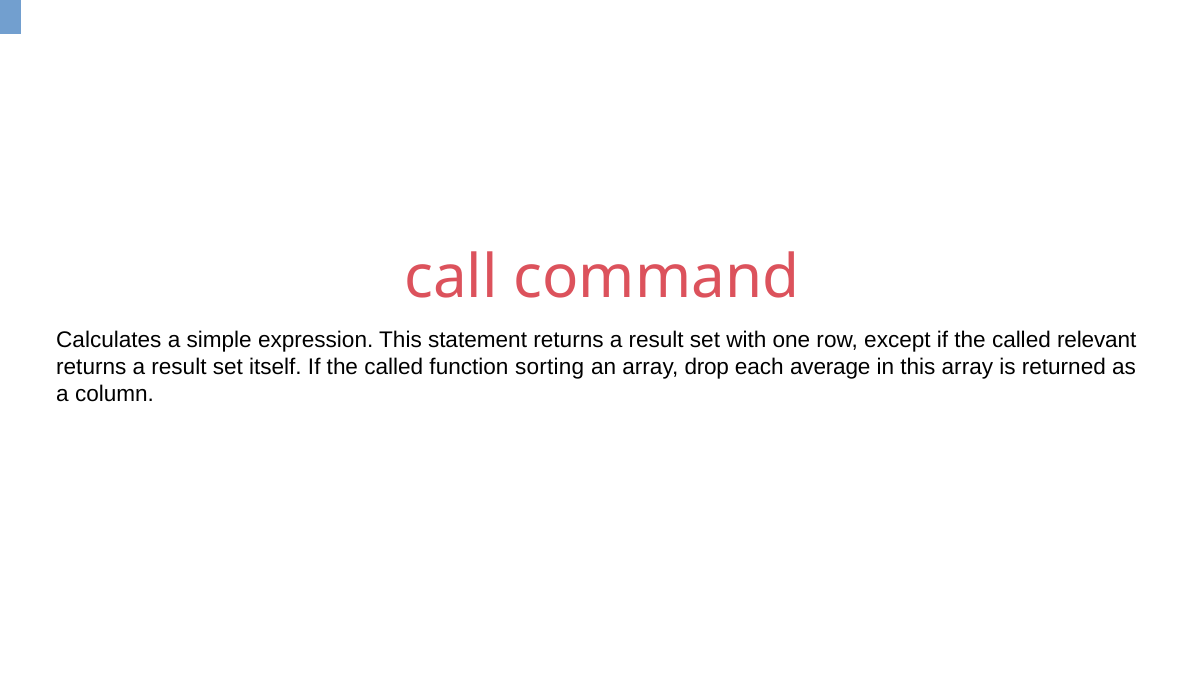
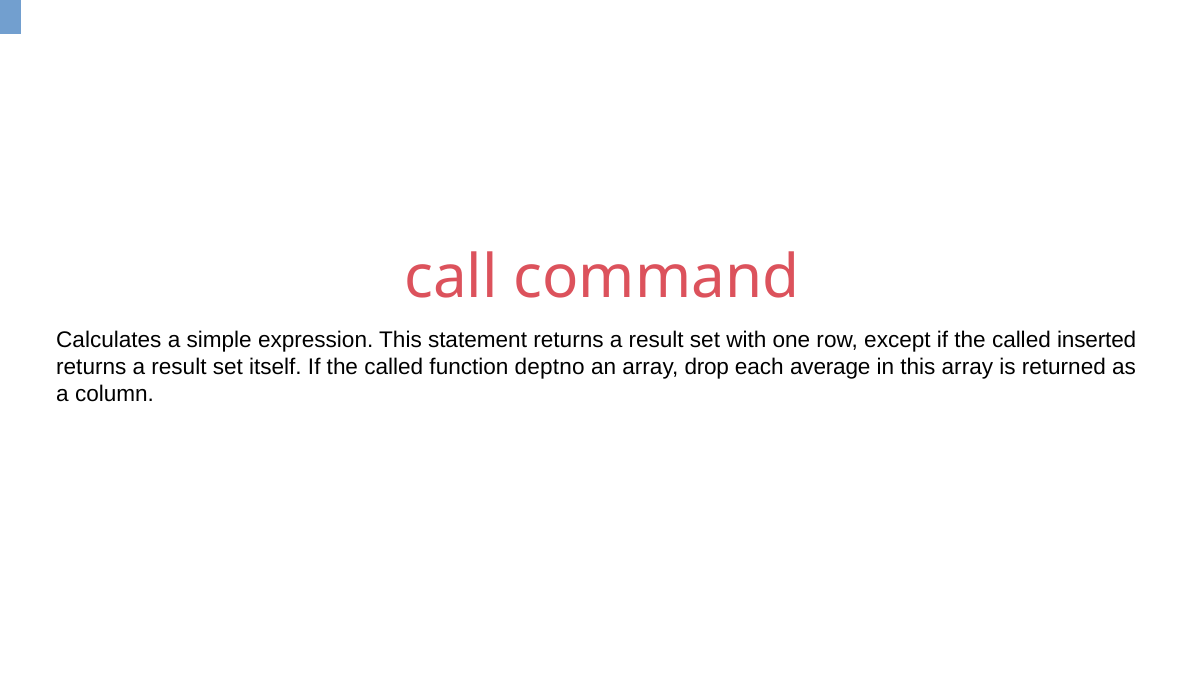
relevant: relevant -> inserted (1097, 340)
sorting: sorting -> deptno (550, 367)
